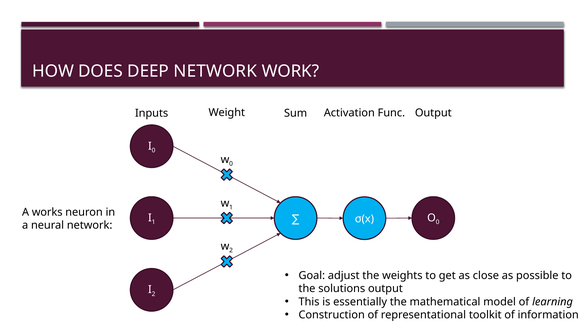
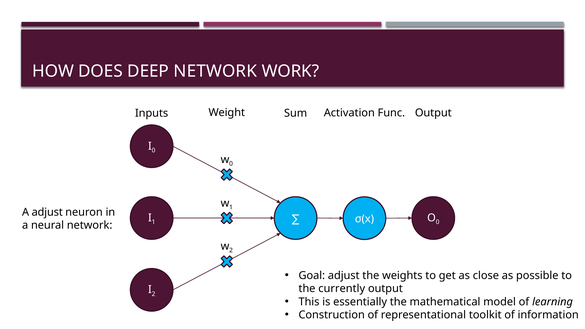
A works: works -> adjust (47, 212)
solutions: solutions -> currently (342, 289)
